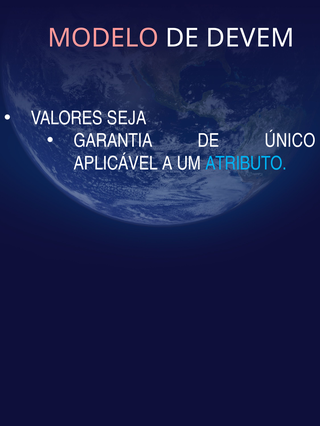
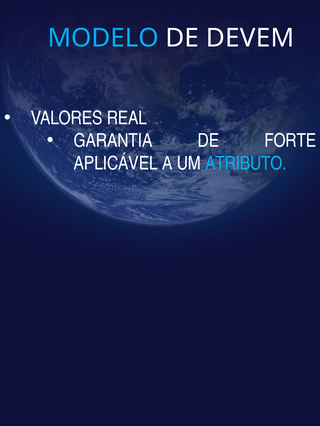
MODELO colour: pink -> light blue (103, 38)
SEJA: SEJA -> REAL (127, 118)
ÚNICO: ÚNICO -> FORTE (290, 141)
